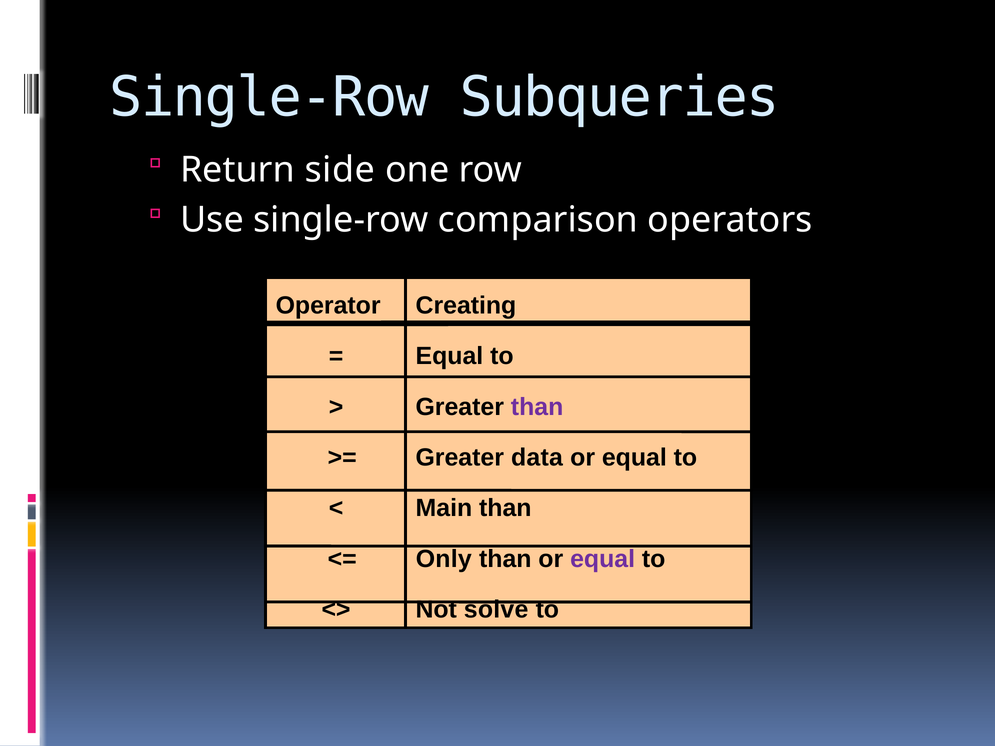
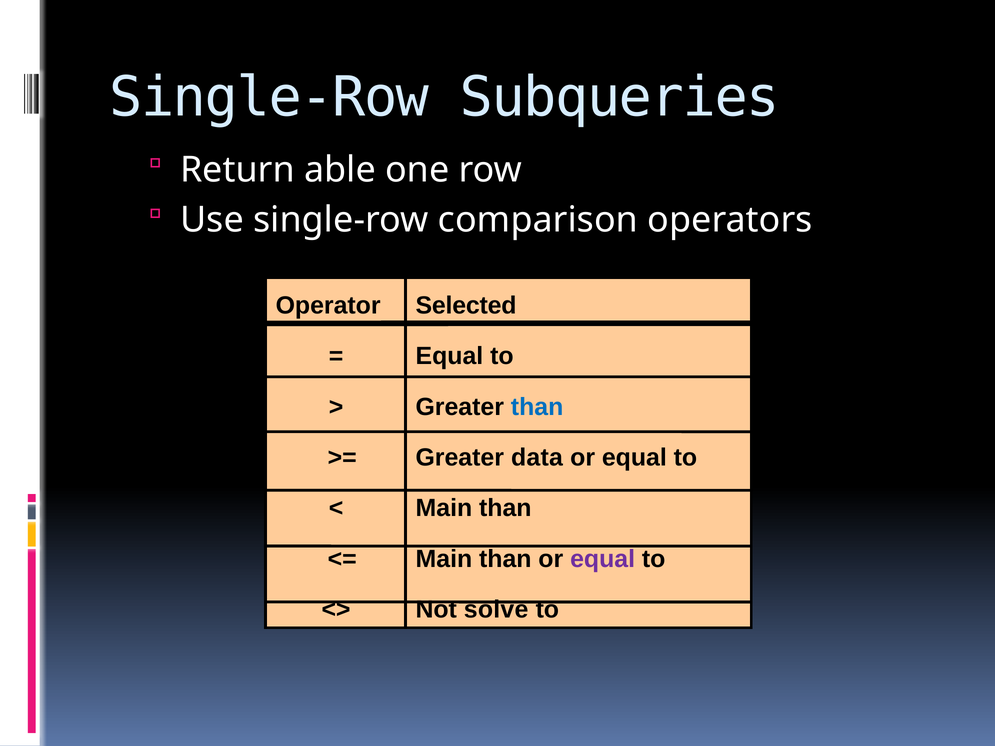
side: side -> able (340, 170)
Creating: Creating -> Selected (466, 306)
than colour: purple -> blue (537, 407)
Only: Only -> Main (444, 559)
